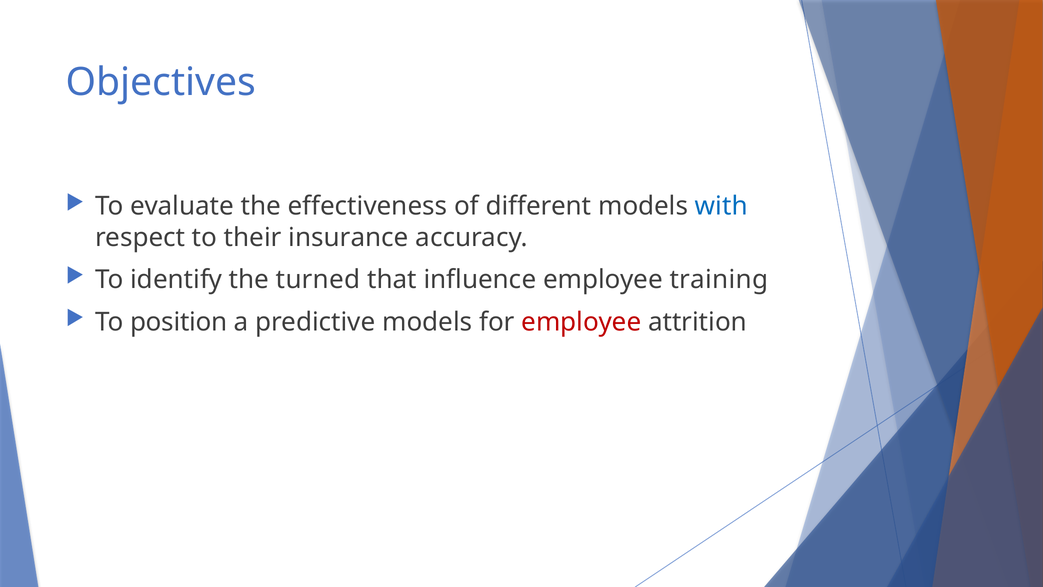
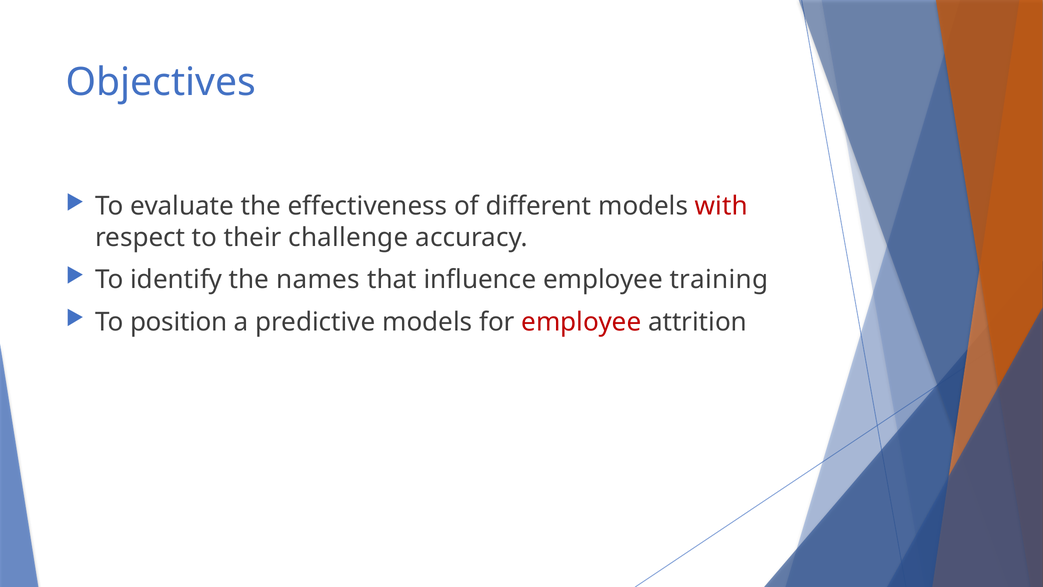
with colour: blue -> red (721, 206)
insurance: insurance -> challenge (348, 238)
turned: turned -> names (318, 280)
